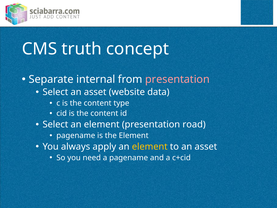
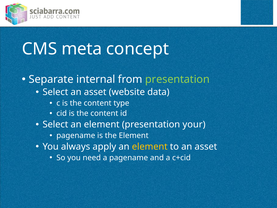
truth: truth -> meta (82, 49)
presentation colour: pink -> light green (177, 79)
road: road -> your (194, 124)
